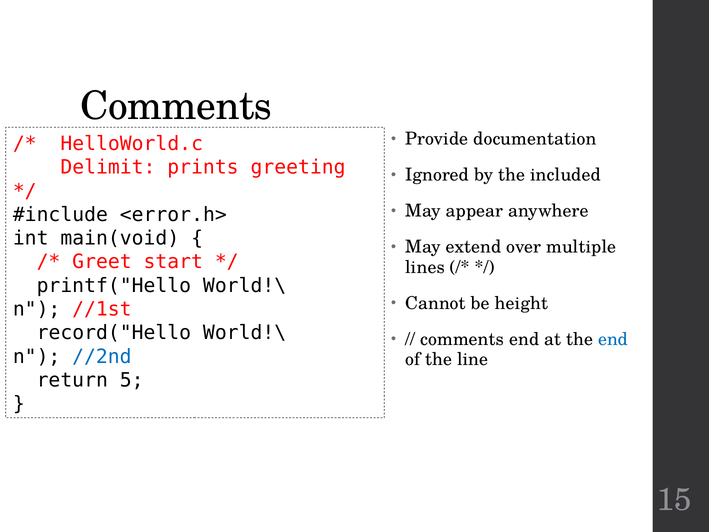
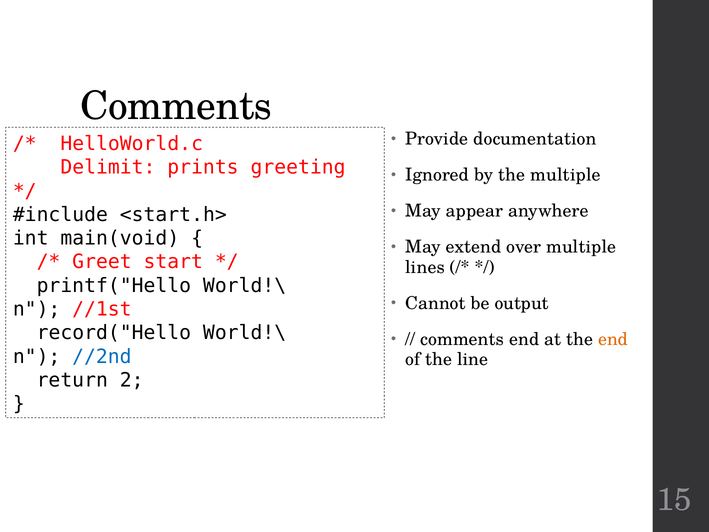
the included: included -> multiple (566, 175)
<error.h>: <error.h> -> <start.h> (173, 215)
height: height -> output (522, 303)
end colour: blue -> orange (613, 339)
5: 5 -> 2 (132, 380)
